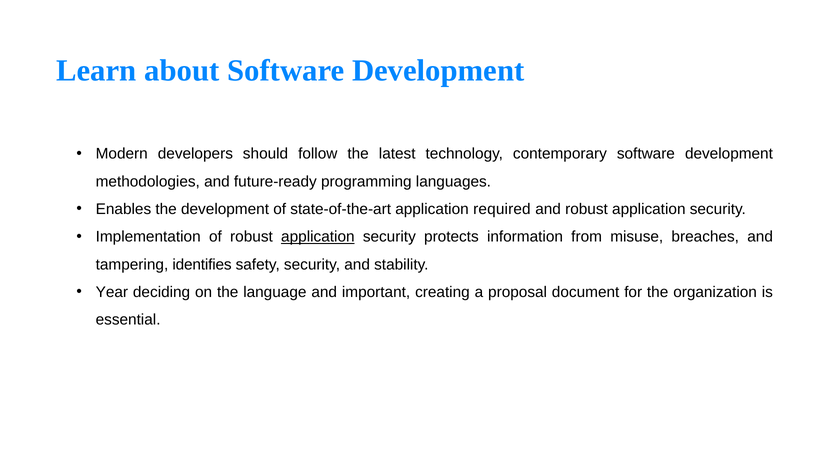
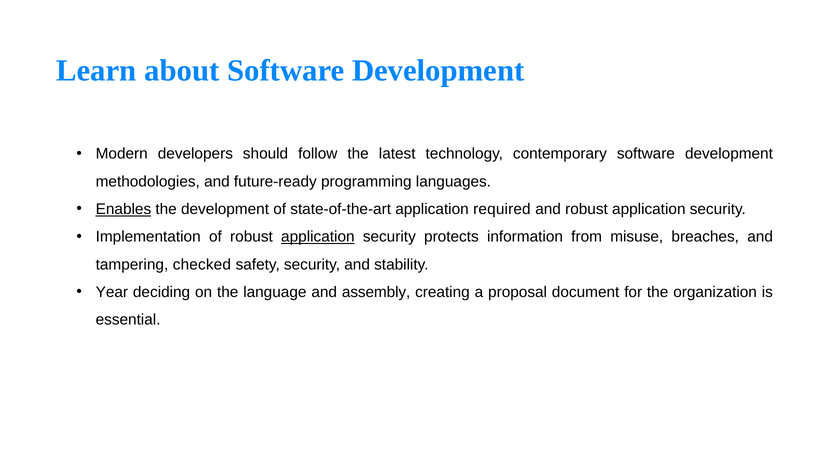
Enables underline: none -> present (123, 209)
identifies: identifies -> checked (202, 265)
important: important -> assembly (376, 292)
